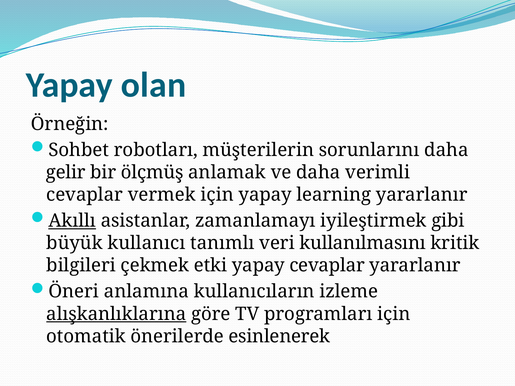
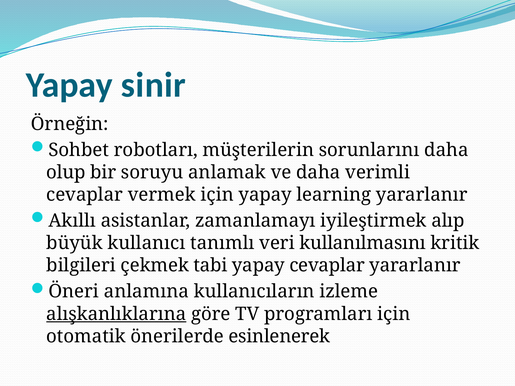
olan: olan -> sinir (153, 85)
gelir: gelir -> olup (66, 172)
ölçmüş: ölçmüş -> soruyu (152, 172)
Akıllı underline: present -> none (72, 221)
gibi: gibi -> alıp (448, 221)
etki: etki -> tabi (210, 266)
